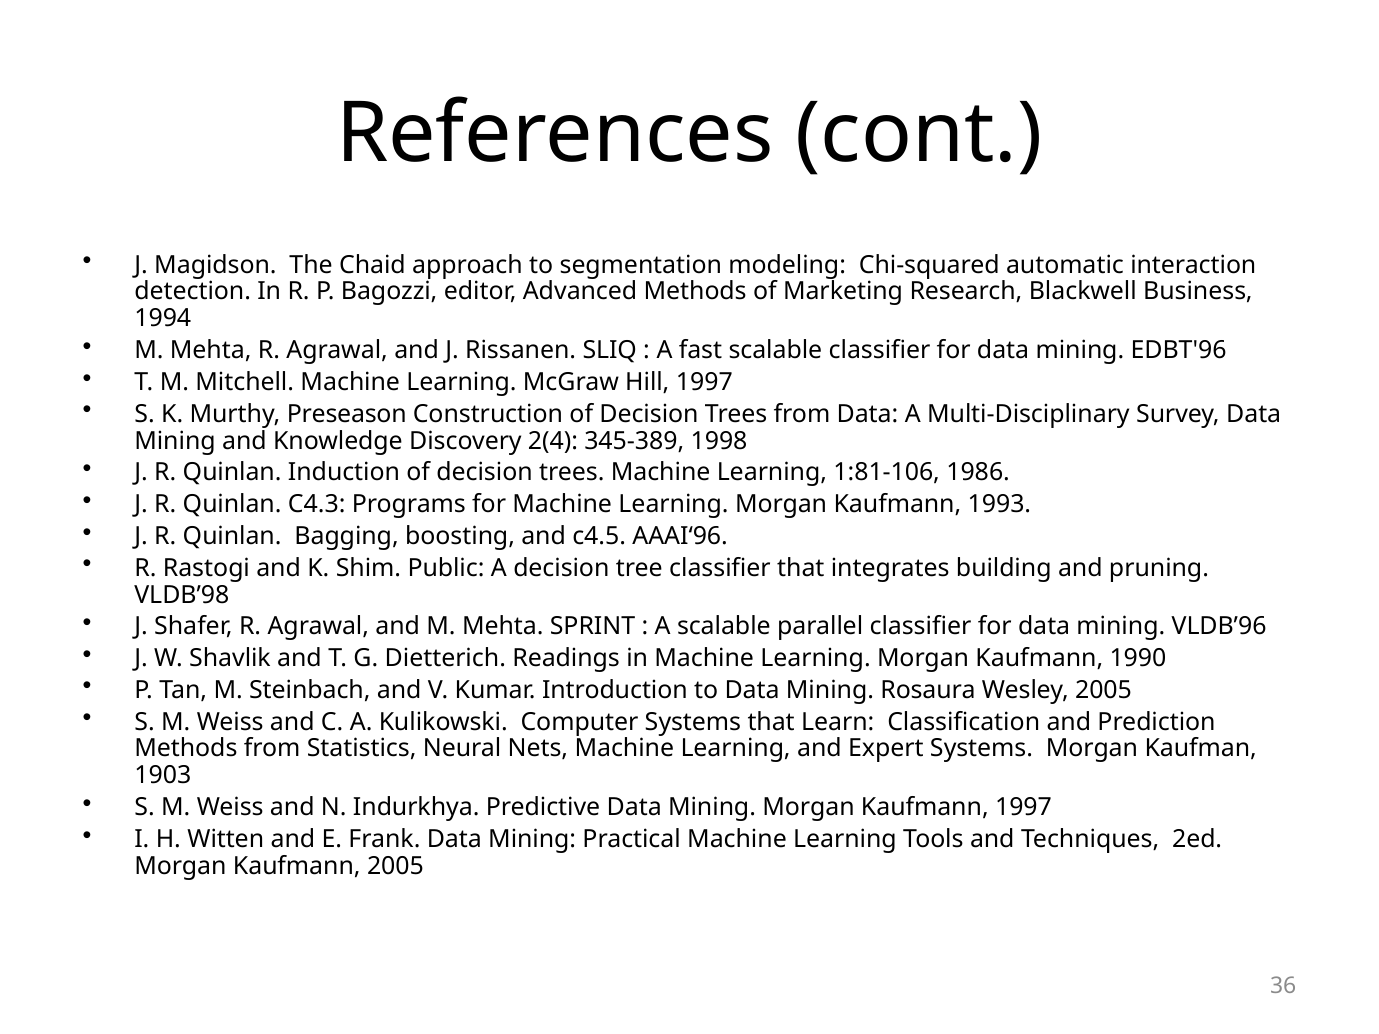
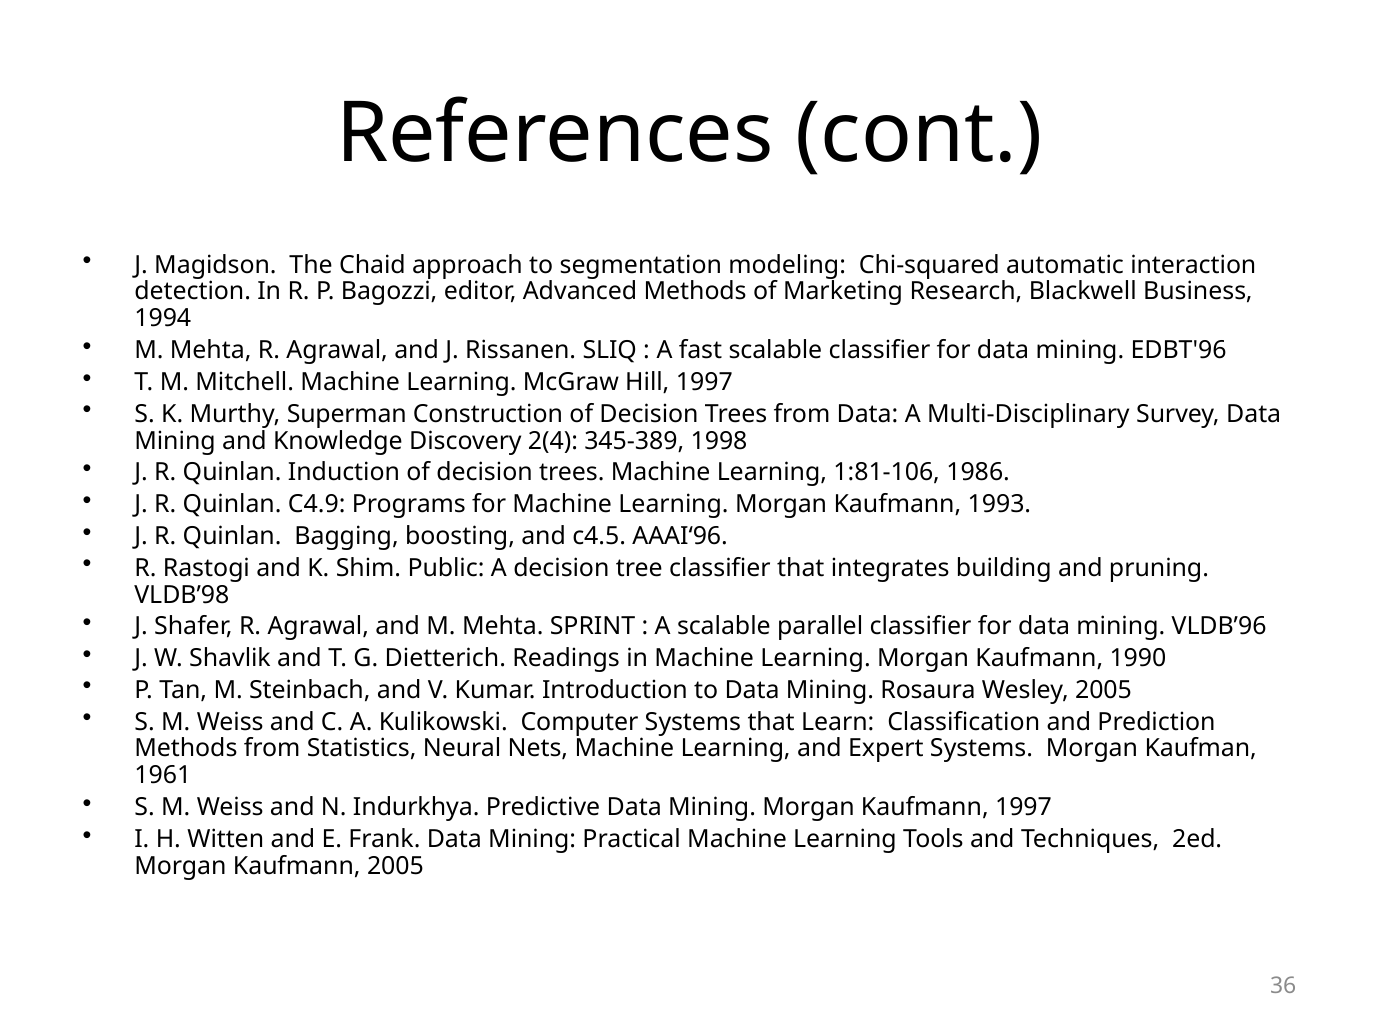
Preseason: Preseason -> Superman (347, 414)
C4.3: C4.3 -> C4.9 (317, 505)
1903: 1903 -> 1961 (163, 776)
